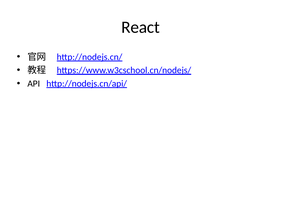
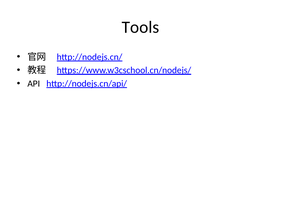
React: React -> Tools (140, 27)
